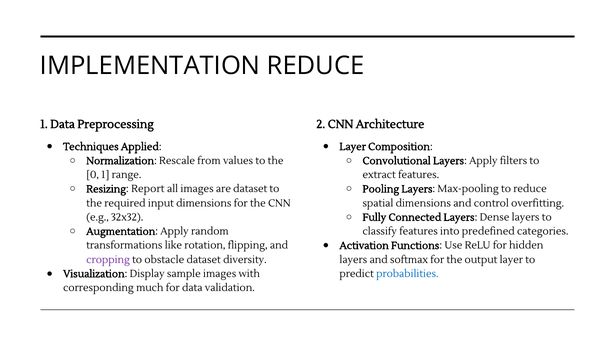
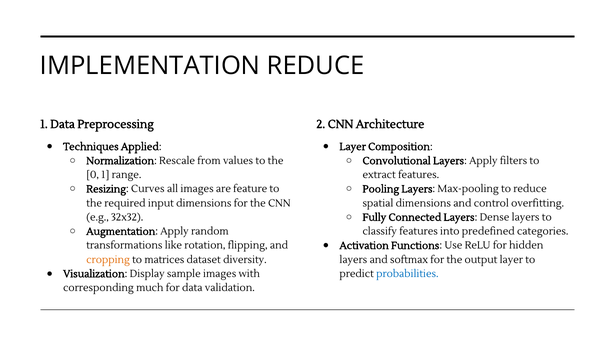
Report: Report -> Curves (148, 189)
are dataset: dataset -> feature (250, 189)
cropping colour: purple -> orange (108, 260)
obstacle: obstacle -> matrices (164, 260)
